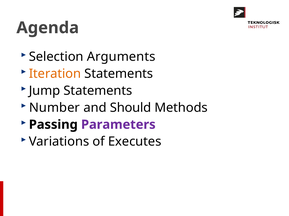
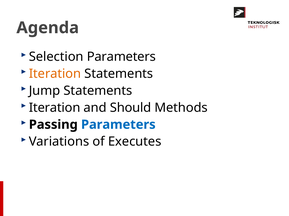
Selection Arguments: Arguments -> Parameters (121, 57)
Number: Number -> Iteration (55, 108)
Parameters colour: purple -> blue (118, 125)
